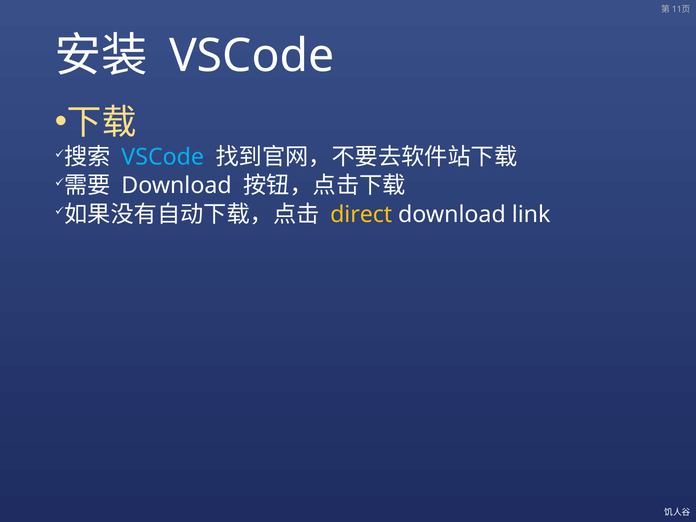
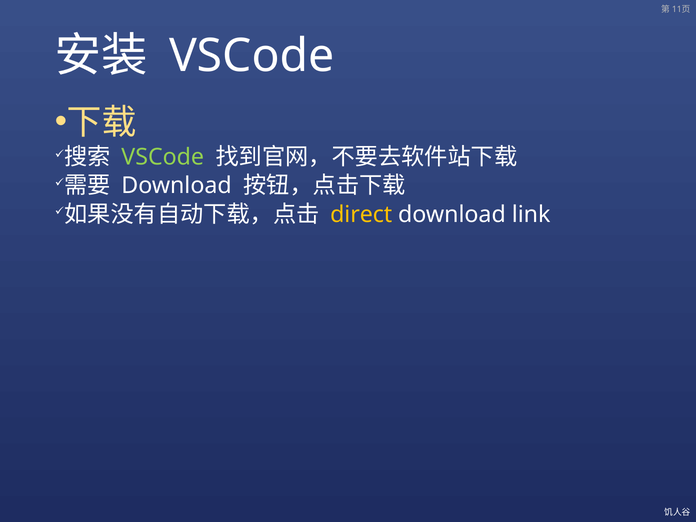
VSCode colour: light blue -> light green (163, 157)
